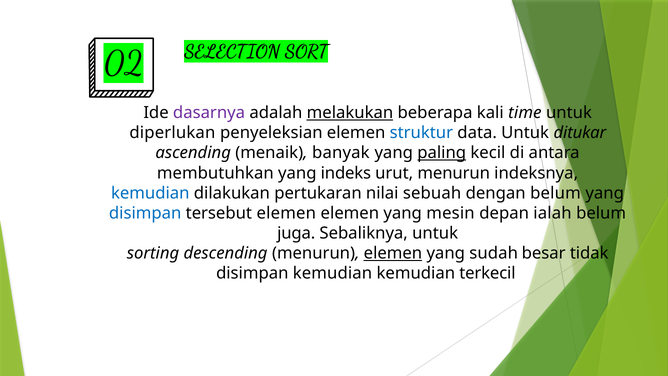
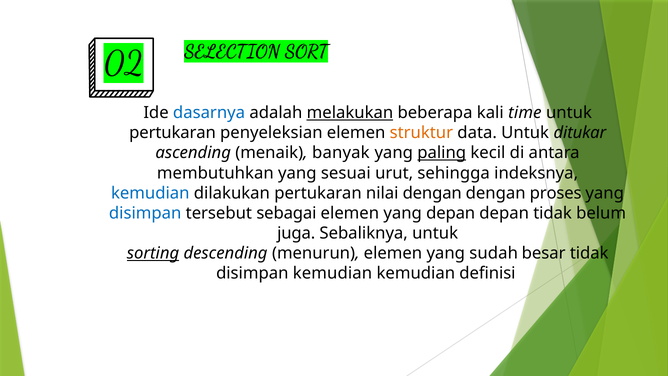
dasarnya colour: purple -> blue (209, 113)
diperlukan: diperlukan -> pertukaran (173, 133)
struktur colour: blue -> orange (421, 133)
indeks: indeks -> sesuai (346, 173)
urut menurun: menurun -> sehingga (454, 173)
nilai sebuah: sebuah -> dengan (432, 193)
dengan belum: belum -> proses (556, 193)
tersebut elemen: elemen -> sebagai (286, 213)
yang mesin: mesin -> depan (451, 213)
depan ialah: ialah -> tidak (553, 213)
sorting underline: none -> present (153, 253)
elemen underline: present -> none (393, 253)
terkecil: terkecil -> definisi (487, 273)
